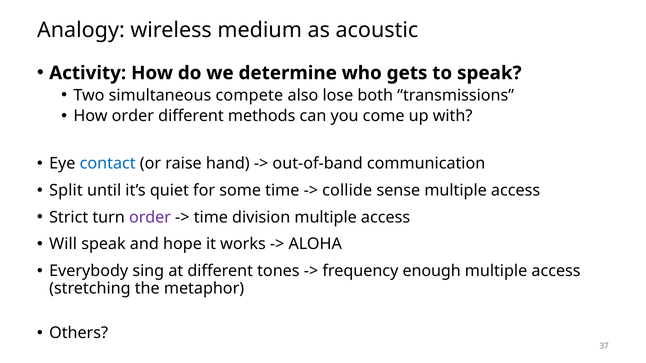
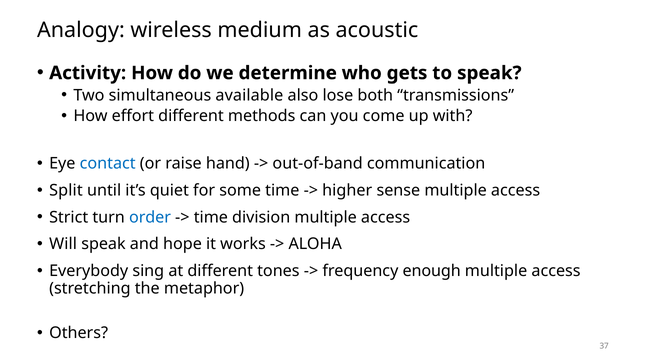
compete: compete -> available (249, 95)
How order: order -> effort (133, 116)
collide: collide -> higher (347, 191)
order colour: purple -> blue (150, 217)
